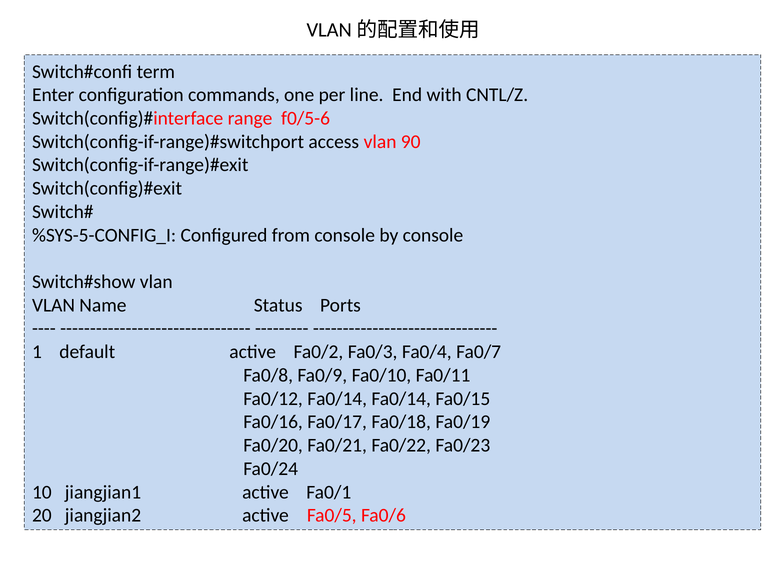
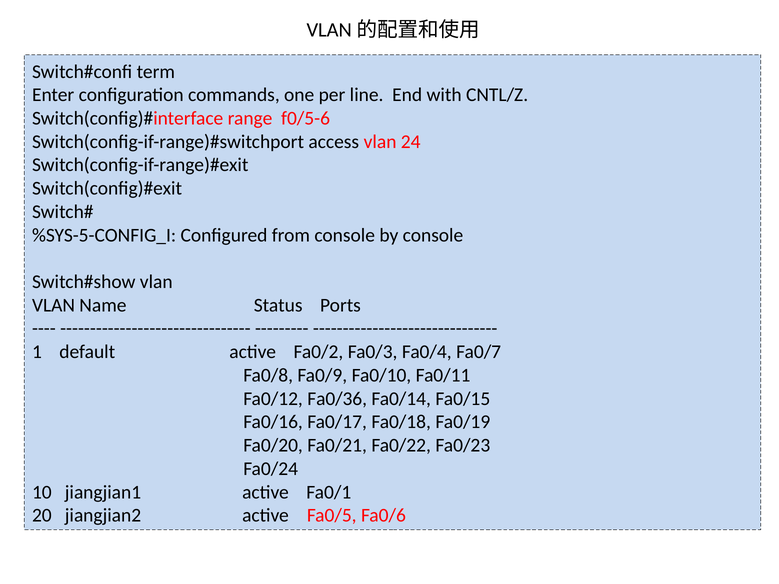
90: 90 -> 24 (411, 142)
Fa0/12 Fa0/14: Fa0/14 -> Fa0/36 (337, 399)
